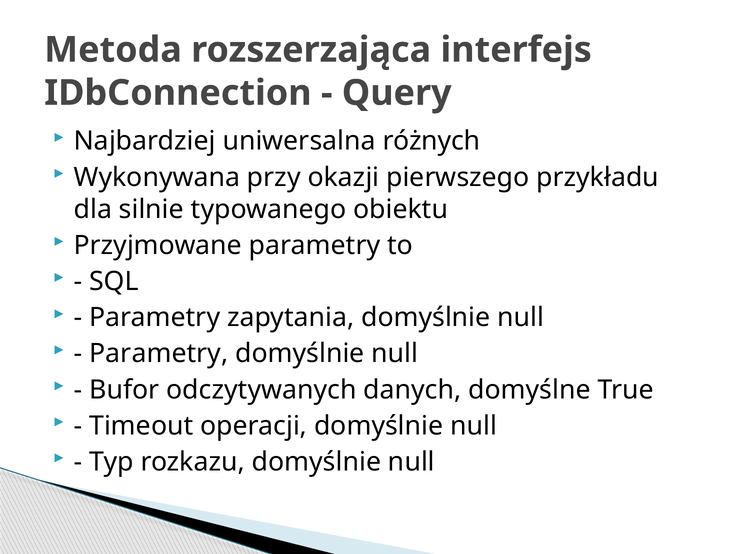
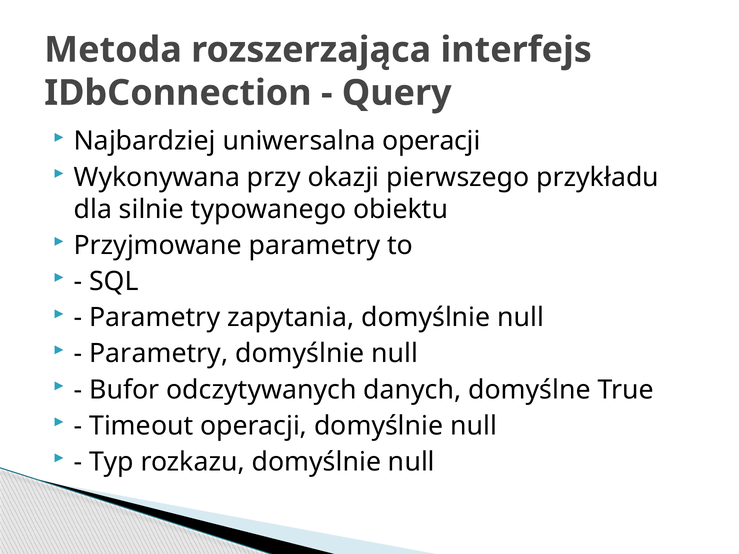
uniwersalna różnych: różnych -> operacji (431, 141)
